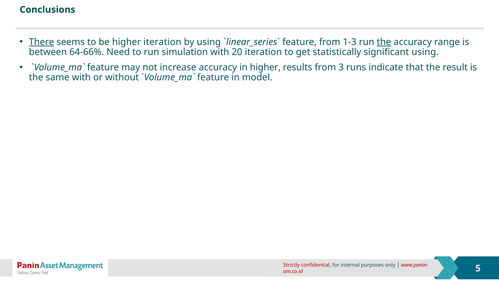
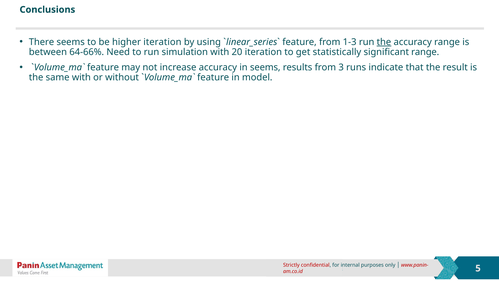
There underline: present -> none (42, 42)
significant using: using -> range (425, 52)
in higher: higher -> seems (265, 67)
